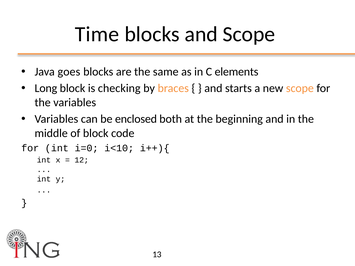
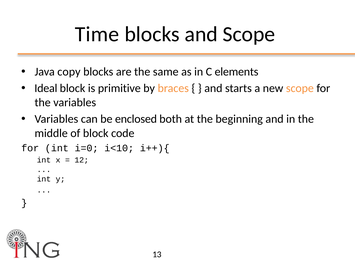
goes: goes -> copy (69, 72)
Long: Long -> Ideal (46, 88)
checking: checking -> primitive (119, 88)
